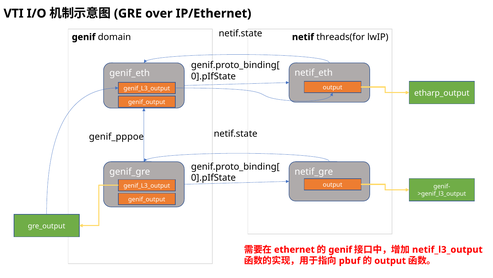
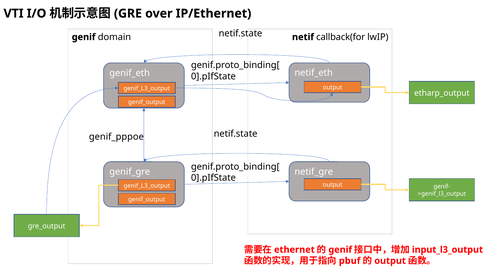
threads(for: threads(for -> callback(for (341, 37)
netif_l3_output: netif_l3_output -> input_l3_output (447, 249)
